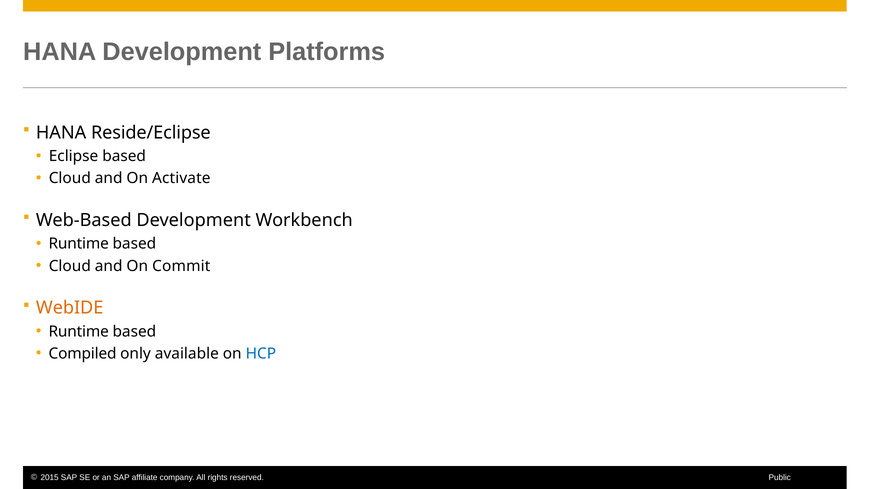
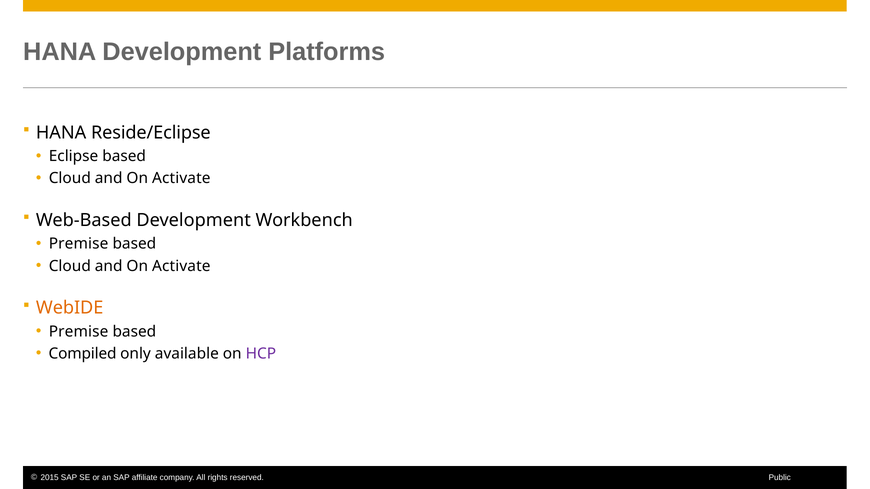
Runtime: Runtime -> Premise (79, 244)
Commit: Commit -> Activate (181, 266)
Runtime: Runtime -> Premise (79, 332)
HCP colour: blue -> purple (261, 354)
